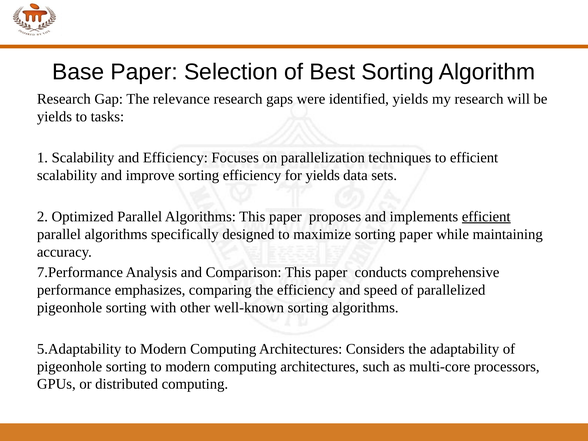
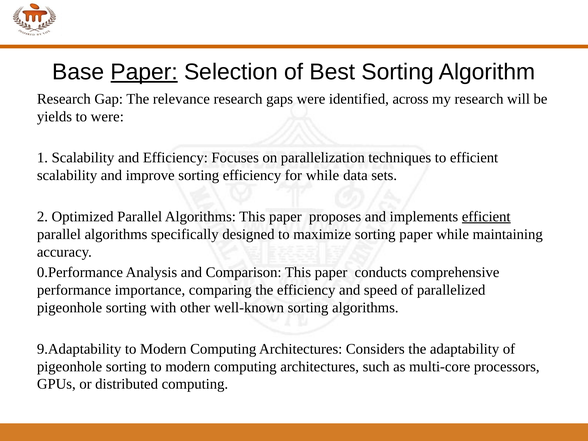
Paper underline: none -> present (144, 72)
identified yields: yields -> across (411, 99)
to tasks: tasks -> were (107, 117)
for yields: yields -> while (323, 175)
7.Performance: 7.Performance -> 0.Performance (80, 272)
emphasizes: emphasizes -> importance (150, 290)
5.Adaptability: 5.Adaptability -> 9.Adaptability (79, 349)
